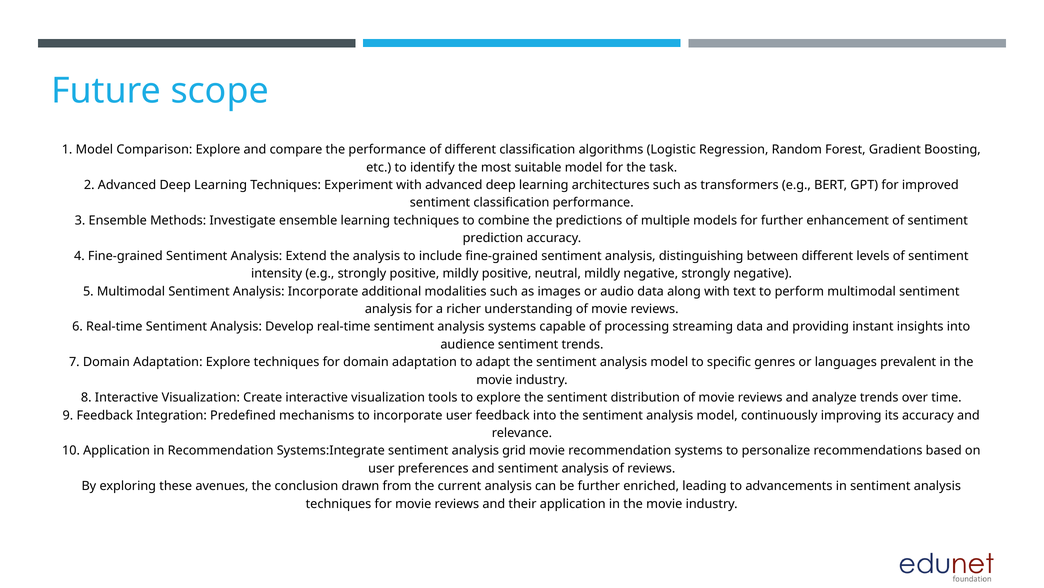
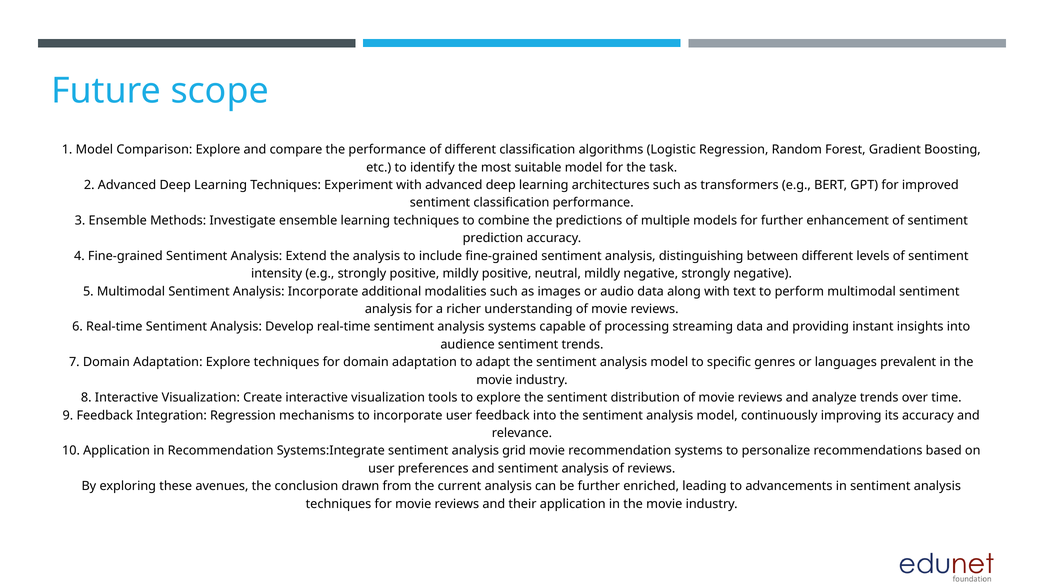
Integration Predefined: Predefined -> Regression (243, 415)
